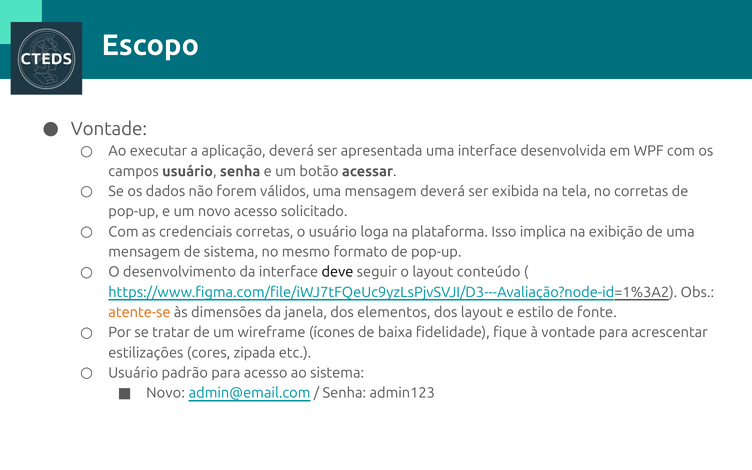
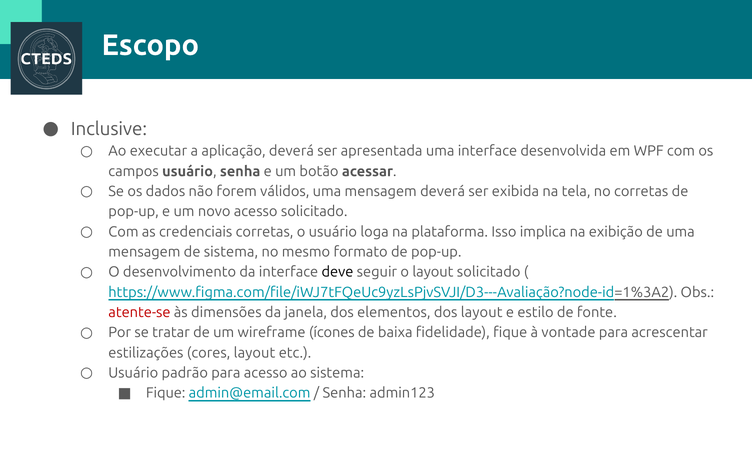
Vontade: Vontade -> Inclusive (109, 129)
layout conteúdo: conteúdo -> solicitado (489, 272)
atente-se colour: orange -> red (139, 312)
cores zipada: zipada -> layout (254, 353)
Novo: Novo -> Fique (166, 393)
